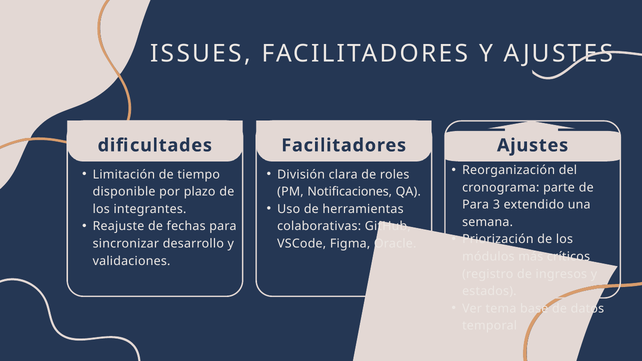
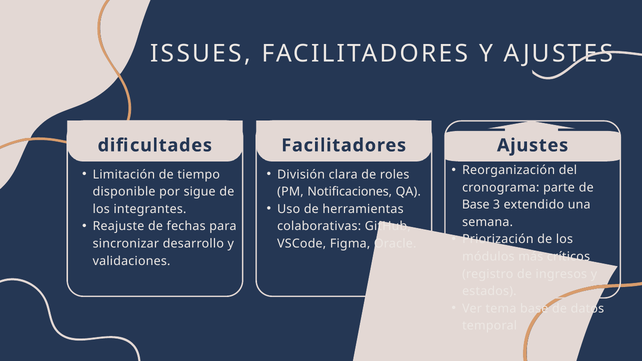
plazo: plazo -> sigue (200, 192)
Para: Para -> Base (476, 205)
